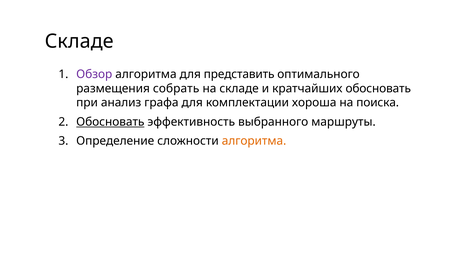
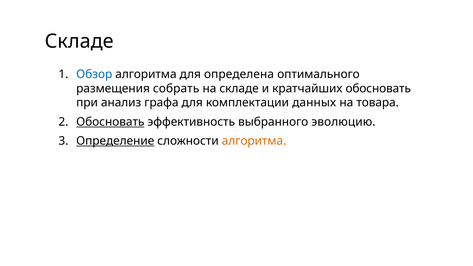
Обзор colour: purple -> blue (94, 74)
представить: представить -> определена (239, 74)
хороша: хороша -> данных (314, 103)
поиска: поиска -> товара (378, 103)
маршруты: маршруты -> эволюцию (343, 122)
Определение underline: none -> present (115, 141)
